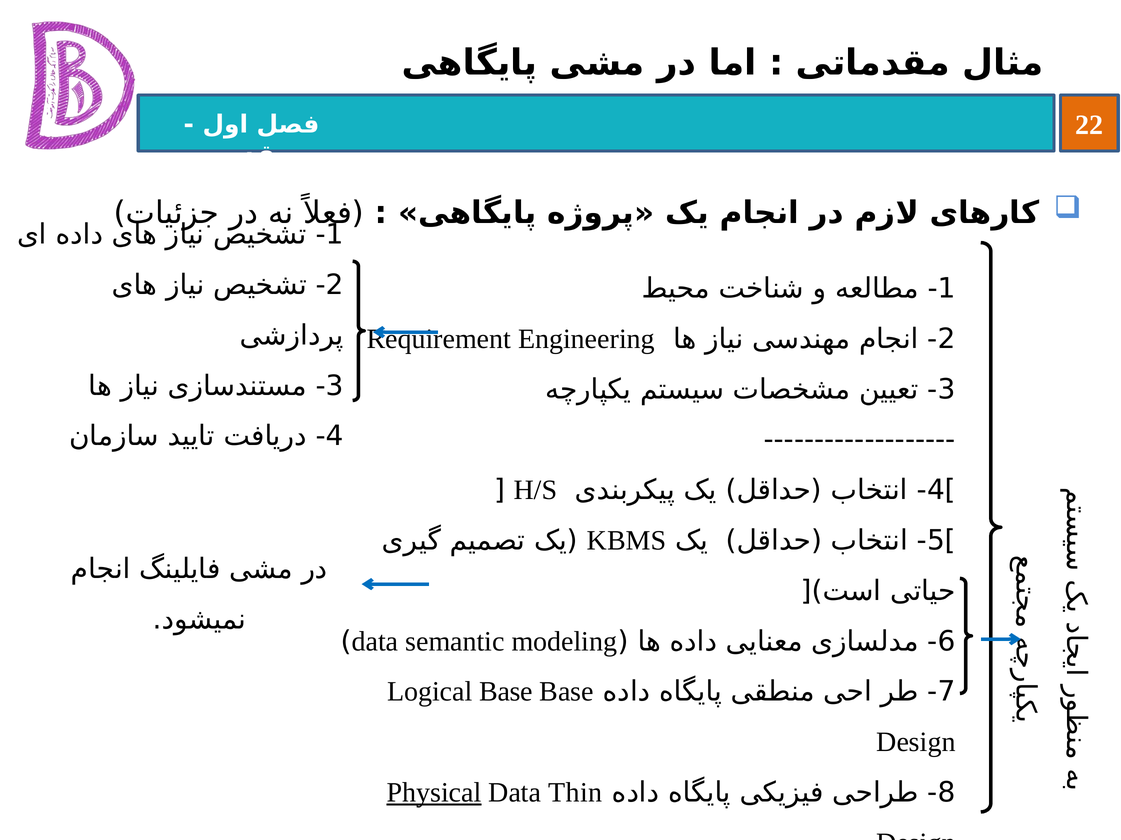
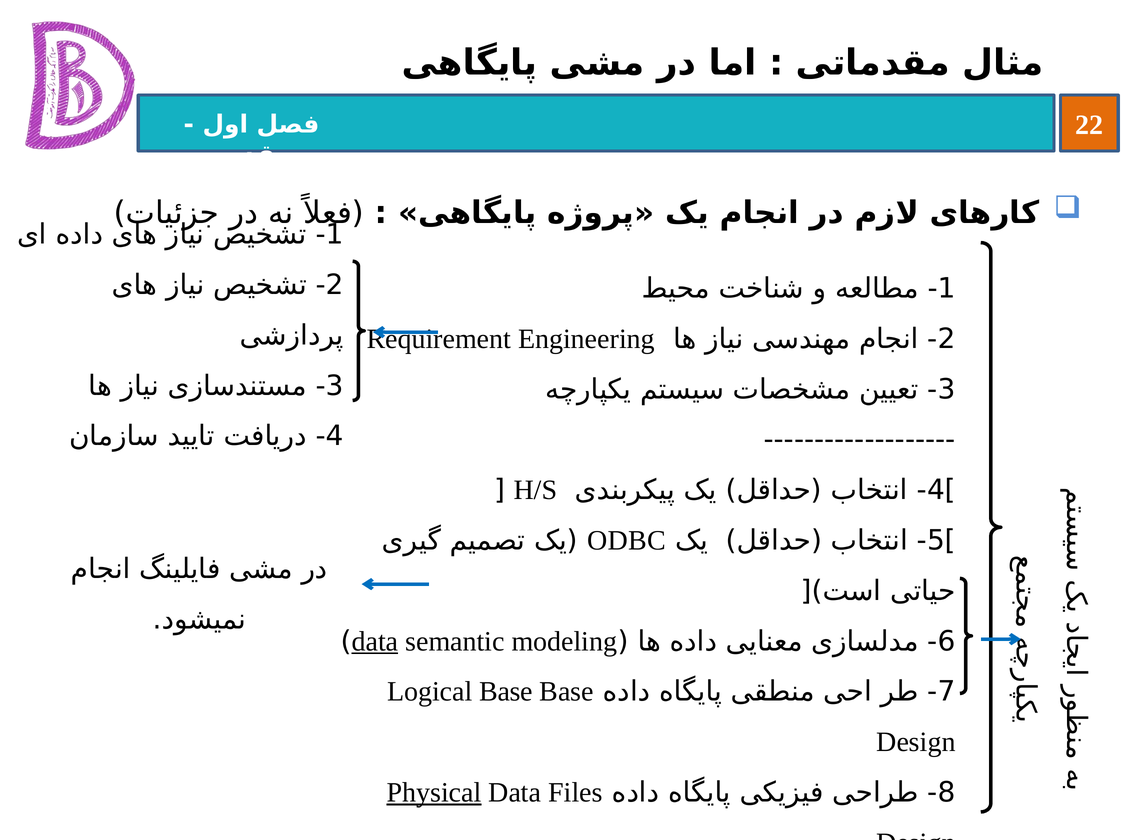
KBMS: KBMS -> ODBC (626, 541)
data underline: none -> present (375, 642)
Thin: Thin -> Files (575, 793)
